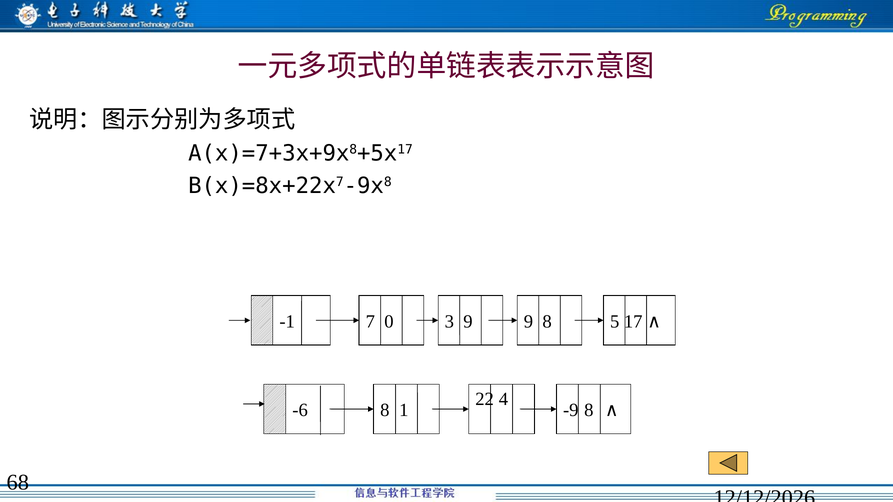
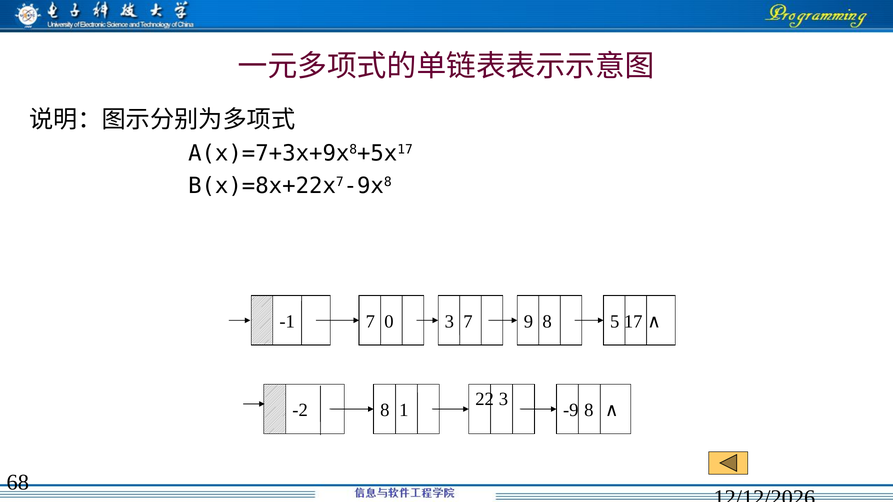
3 9: 9 -> 7 (468, 322)
22 4: 4 -> 3 (503, 399)
-6: -6 -> -2 (300, 410)
